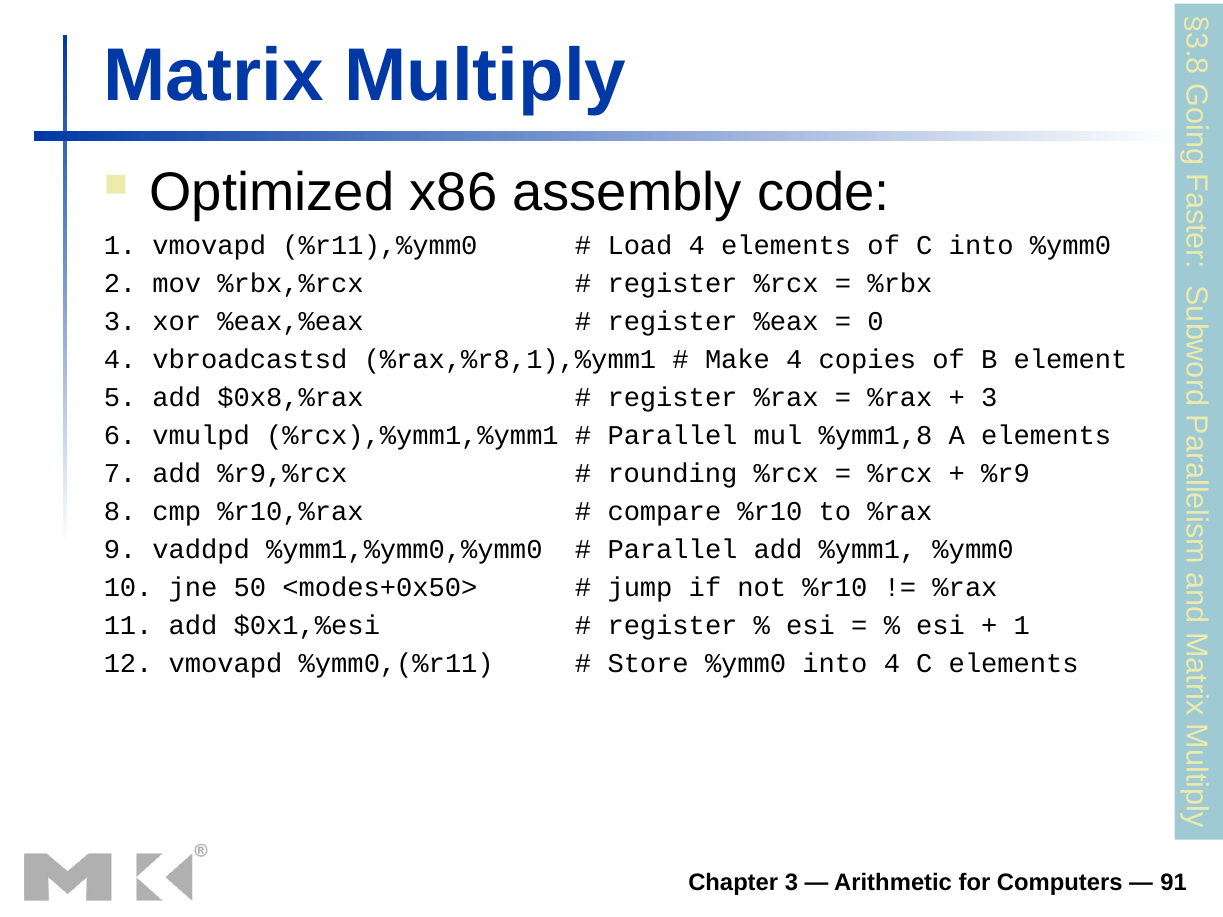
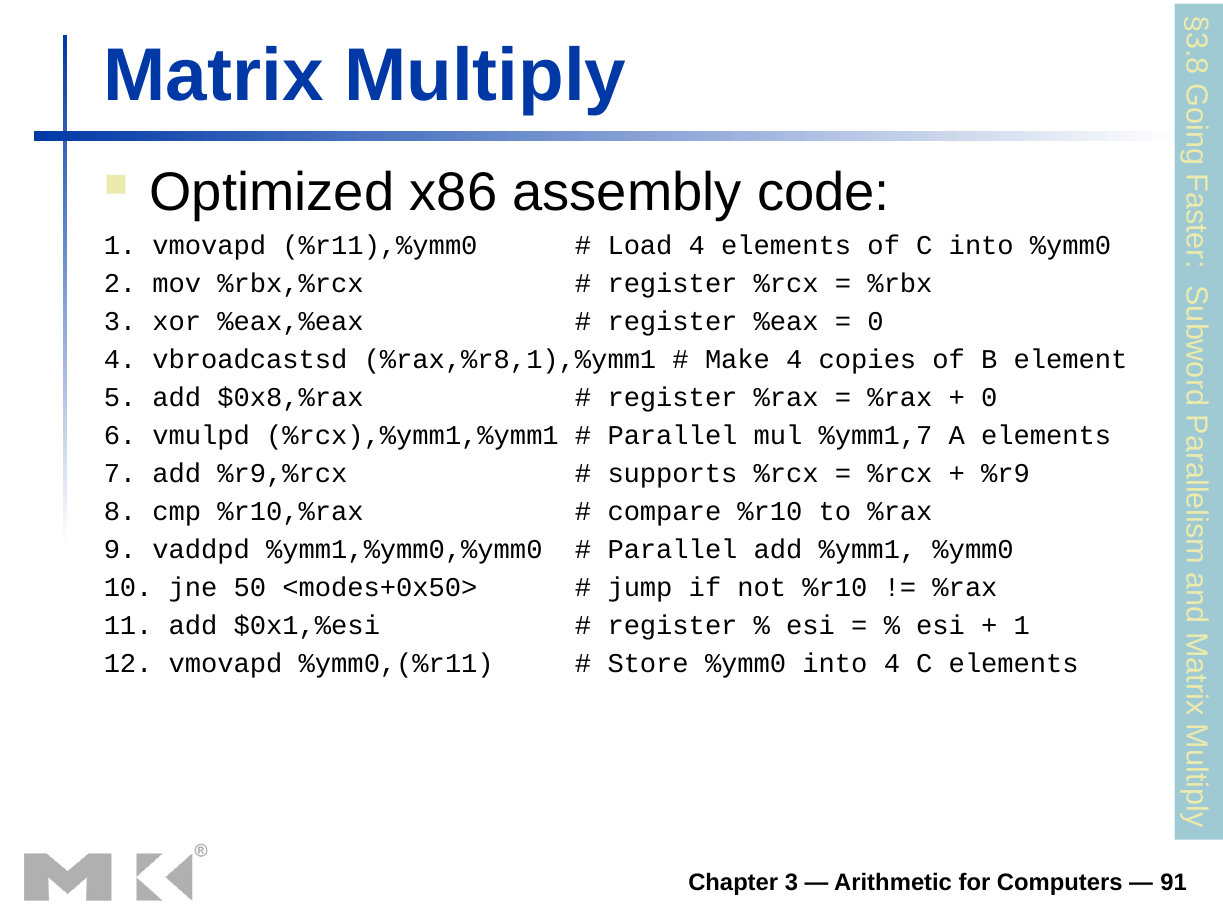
3: 3 -> 0 (989, 398)
%ymm1,8: %ymm1,8 -> %ymm1,7 (876, 436)
rounding: rounding -> supports (672, 474)
